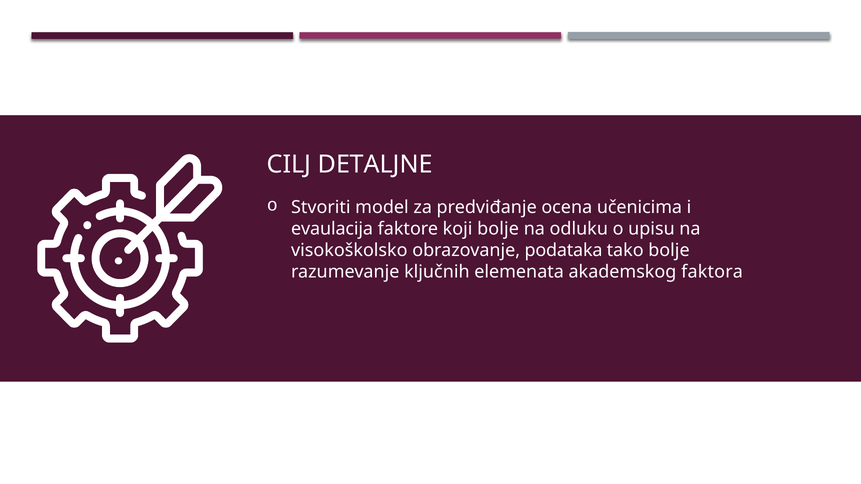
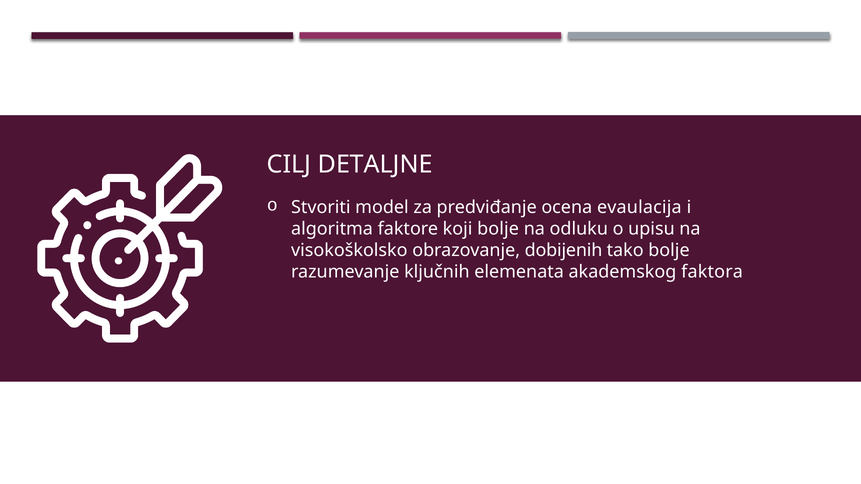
učenicima: učenicima -> evaulacija (639, 207)
evaulacija: evaulacija -> algoritma (332, 229)
podataka: podataka -> dobijenih (564, 250)
